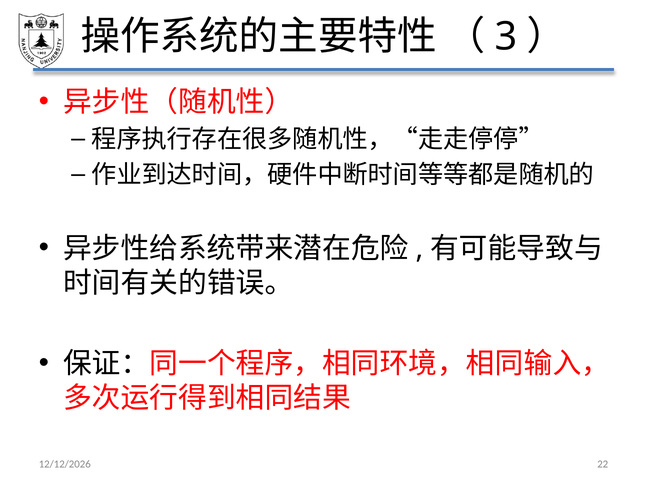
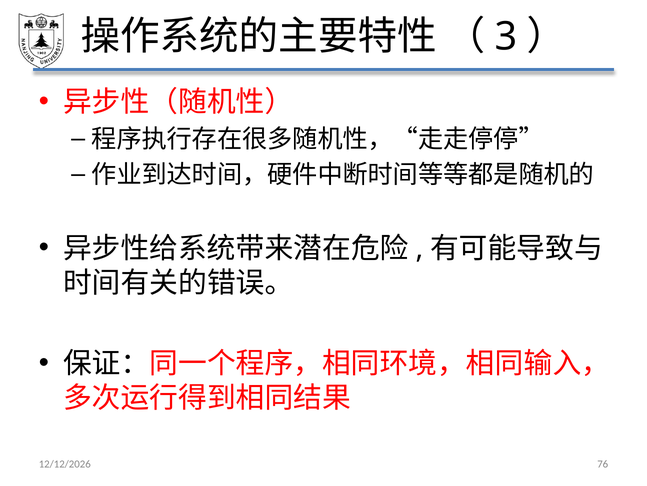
22: 22 -> 76 (603, 463)
